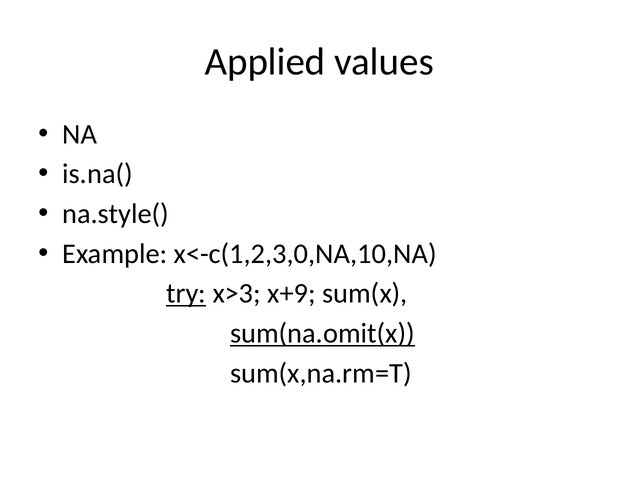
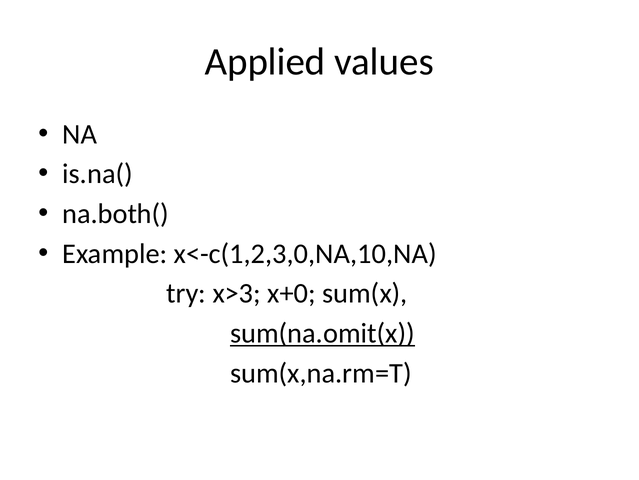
na.style(: na.style( -> na.both( (116, 214)
try underline: present -> none (186, 293)
x+9: x+9 -> x+0 (292, 293)
